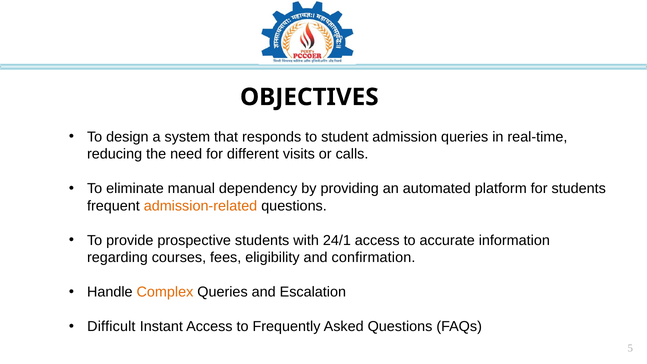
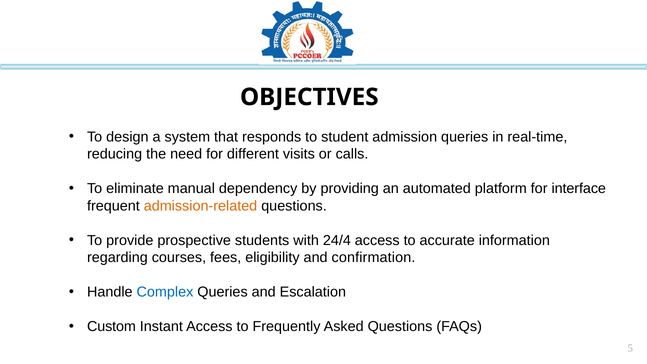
for students: students -> interface (579, 189)
24/1: 24/1 -> 24/4 (337, 240)
Complex colour: orange -> blue (165, 292)
Difficult: Difficult -> Custom (111, 327)
